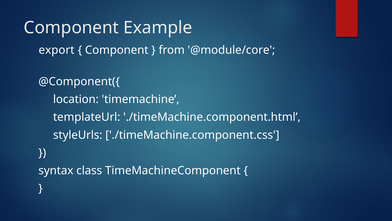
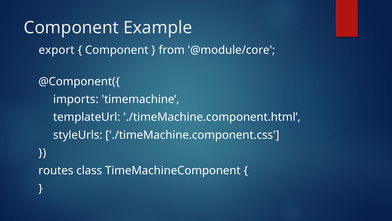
location: location -> imports (76, 99)
syntax: syntax -> routes (56, 170)
